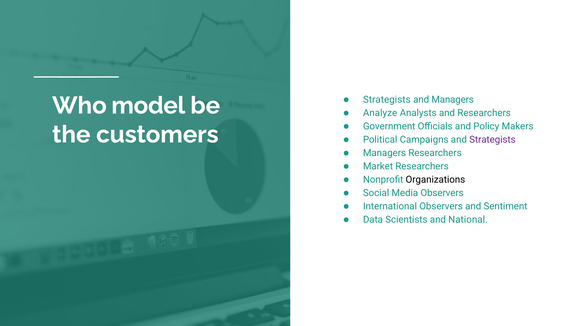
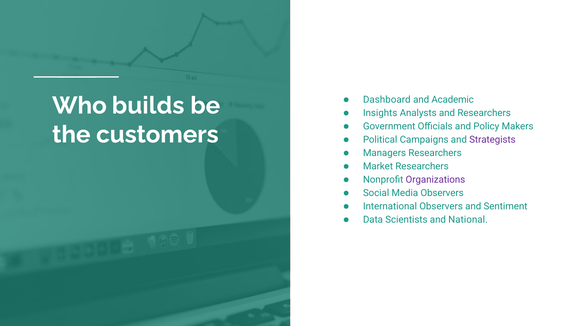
model: model -> builds (148, 106)
Strategists: Strategists -> Dashboard (387, 100)
and Managers: Managers -> Academic (453, 100)
Analyze: Analyze -> Insights (380, 113)
Organizations colour: black -> purple (435, 180)
